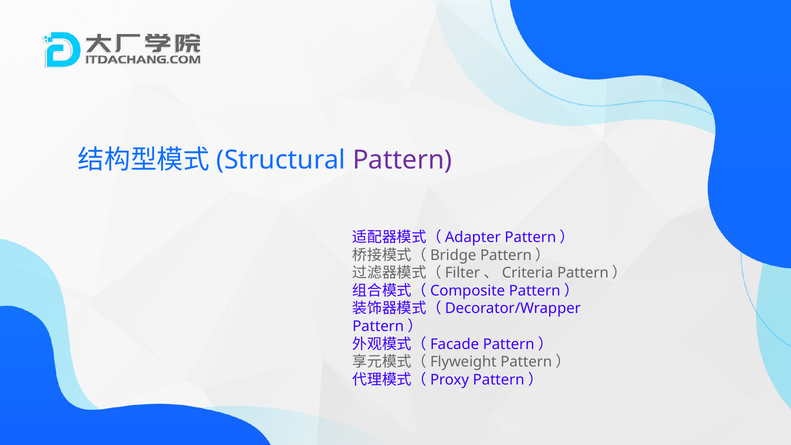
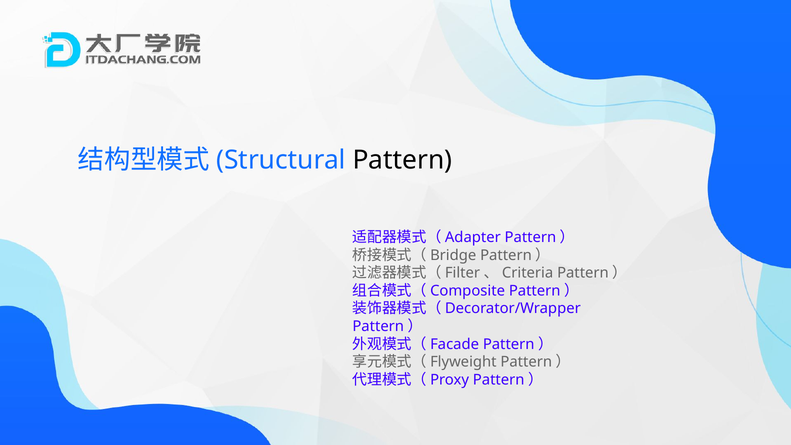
Pattern colour: purple -> black (402, 160)
